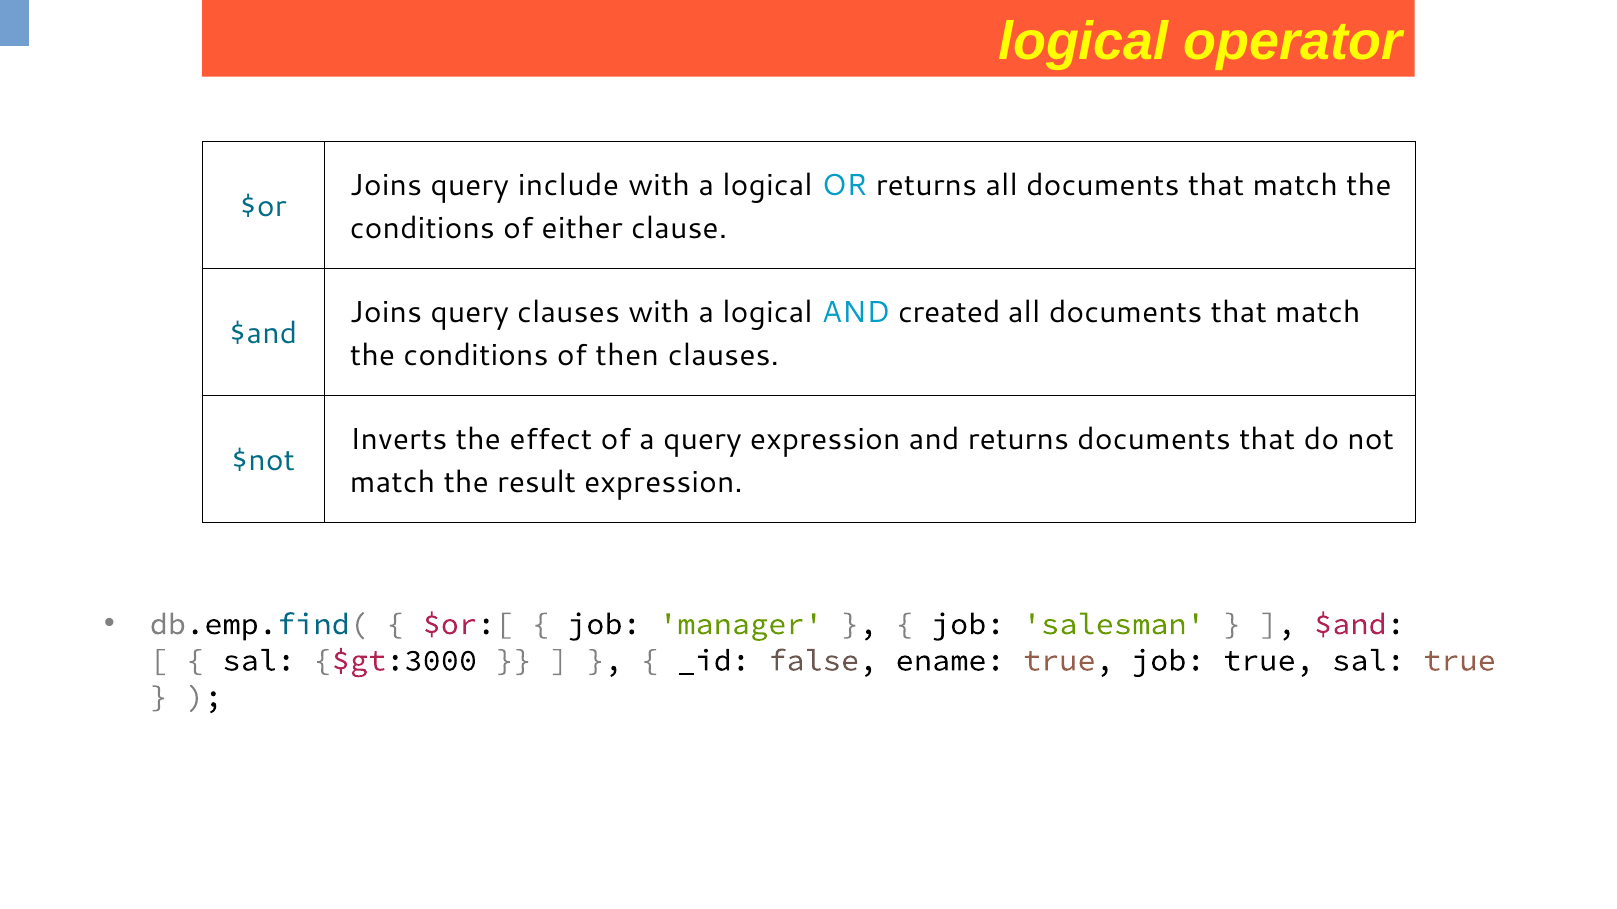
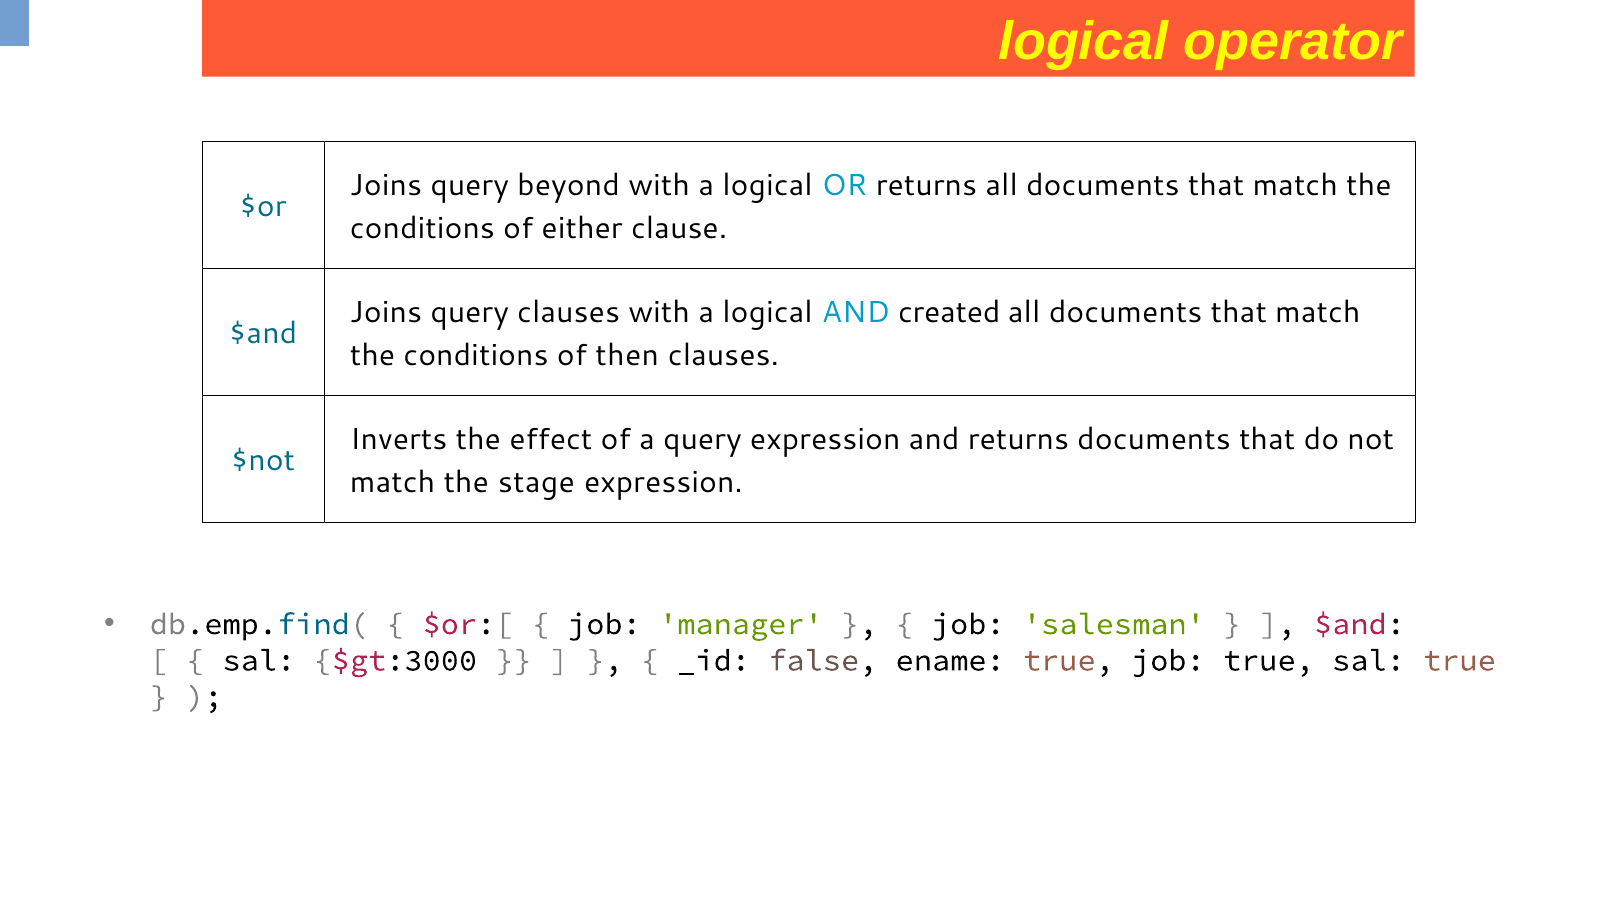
include: include -> beyond (569, 185)
result: result -> stage (536, 482)
